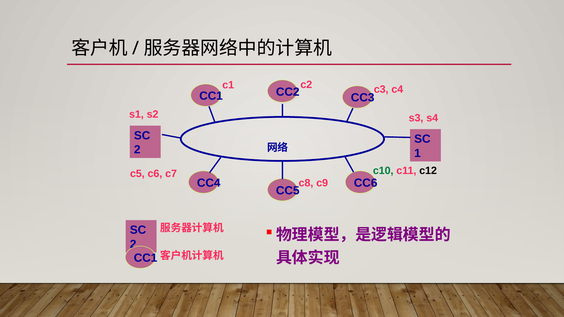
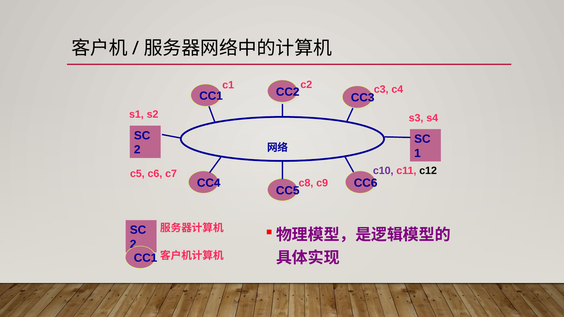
c10 colour: green -> purple (383, 171)
